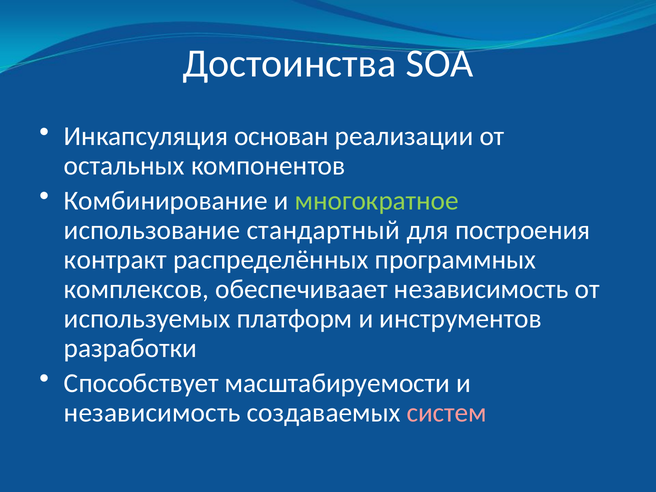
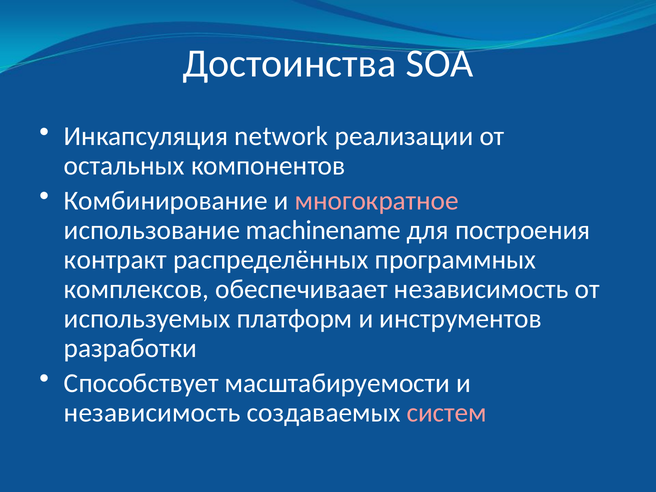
основан: основан -> network (281, 136)
многократное colour: light green -> pink (377, 201)
стандартный: стандартный -> machinename (324, 230)
